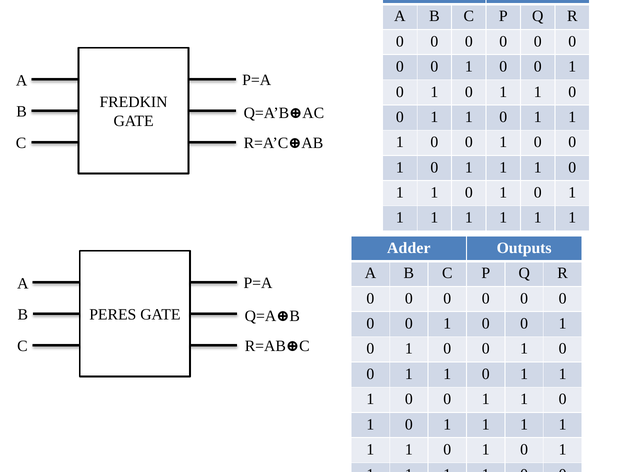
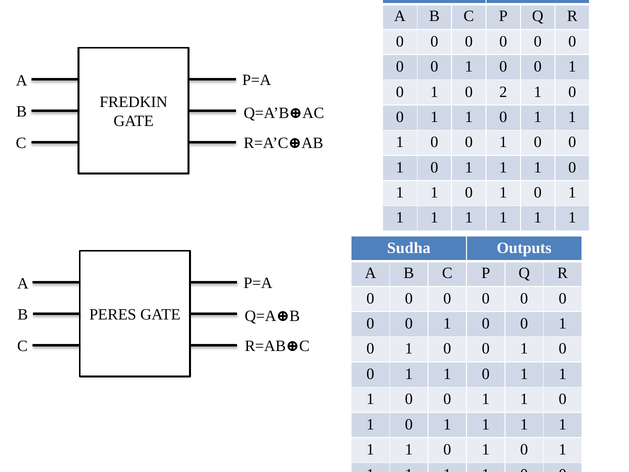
1: 1 -> 2 (503, 92)
Adder: Adder -> Sudha (409, 248)
